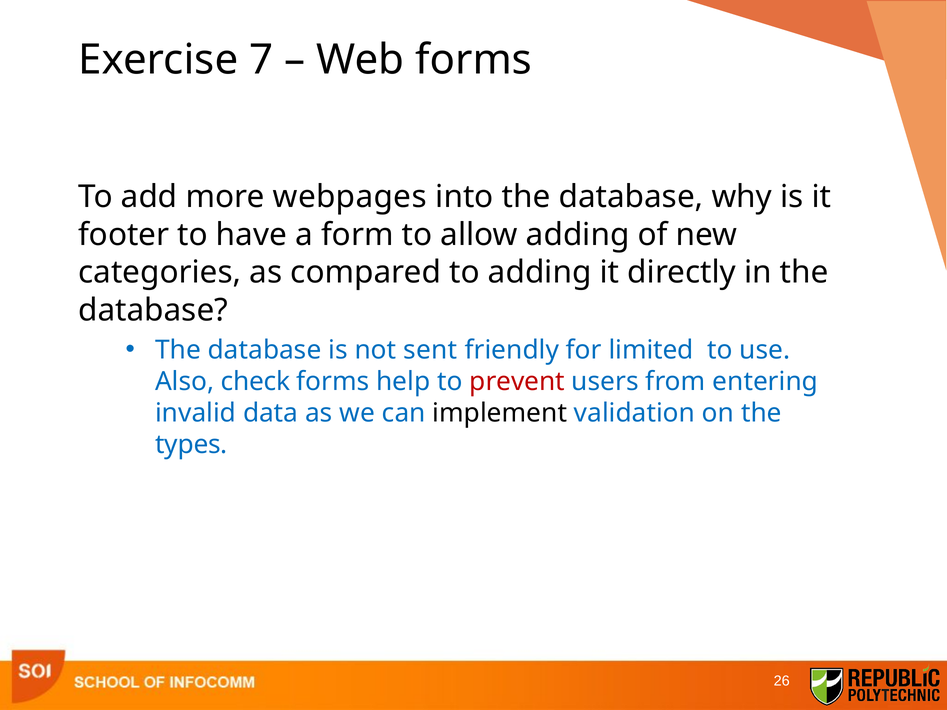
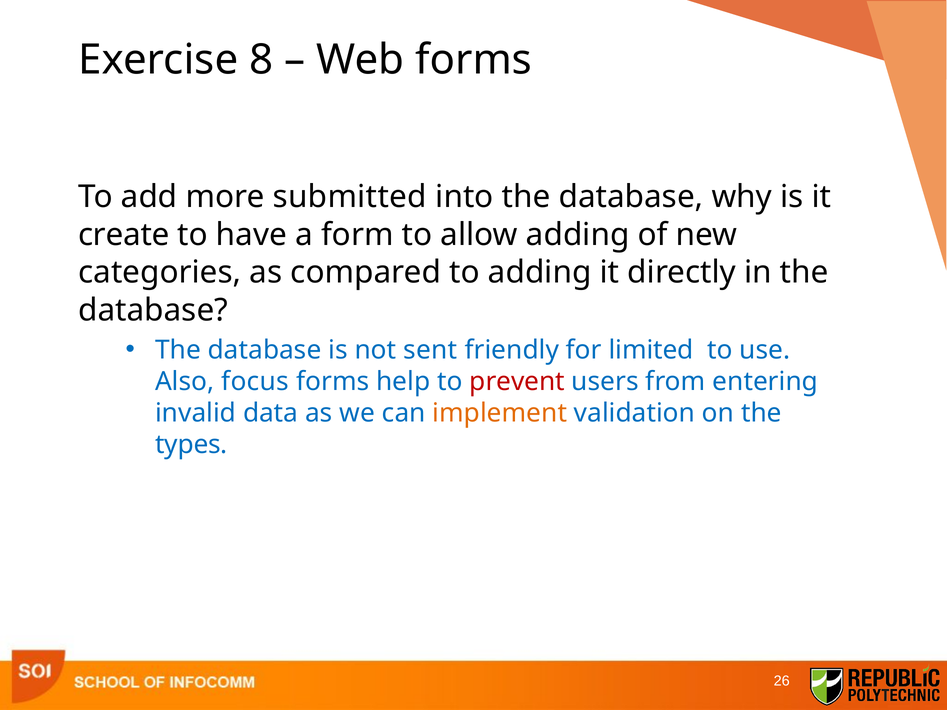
7: 7 -> 8 (261, 60)
webpages: webpages -> submitted (350, 197)
footer: footer -> create (124, 235)
check: check -> focus (255, 382)
implement colour: black -> orange (500, 413)
